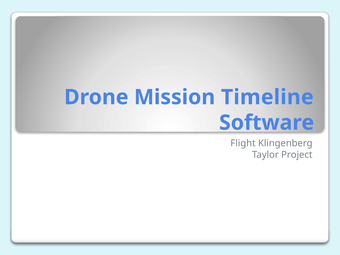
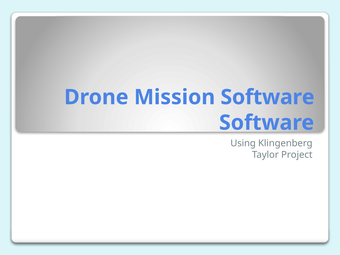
Mission Timeline: Timeline -> Software (267, 97)
Flight: Flight -> Using (243, 143)
